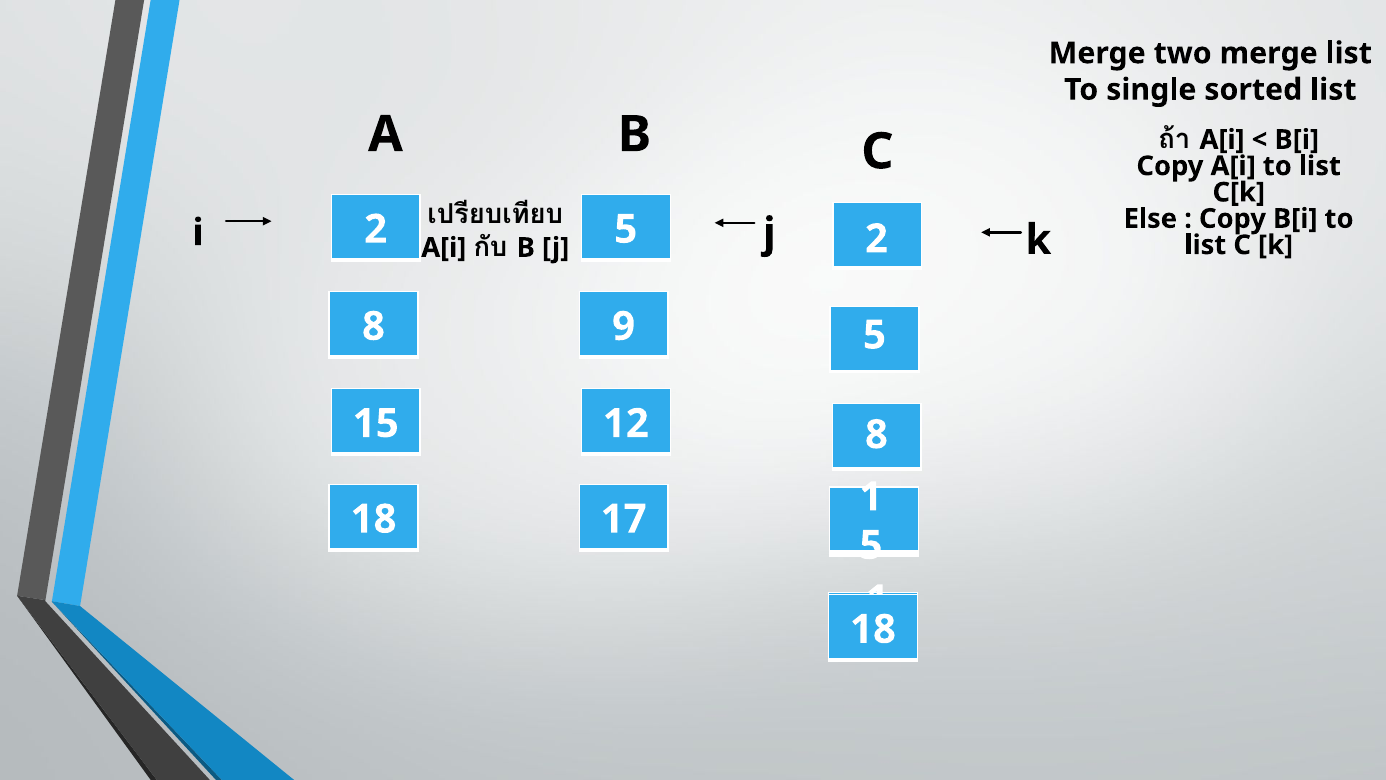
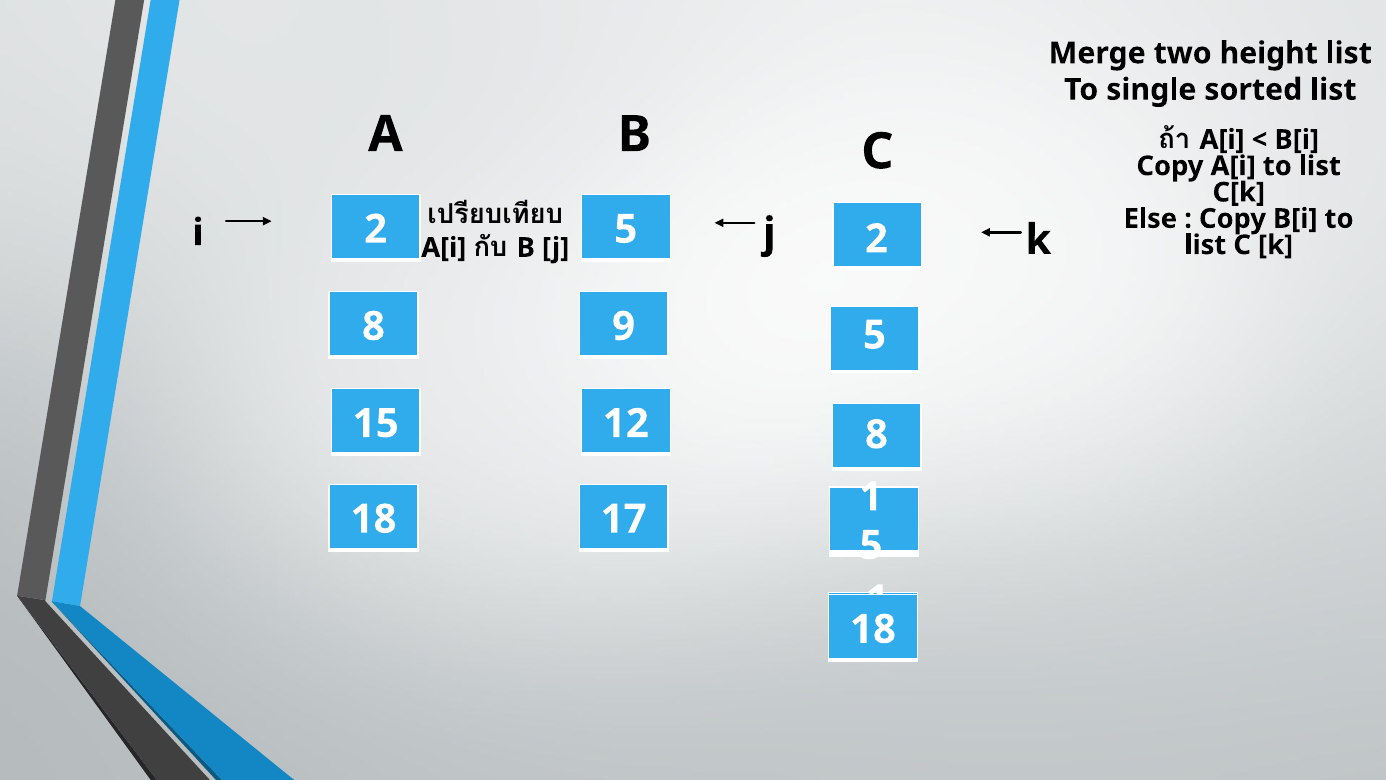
two merge: merge -> height (1269, 53)
